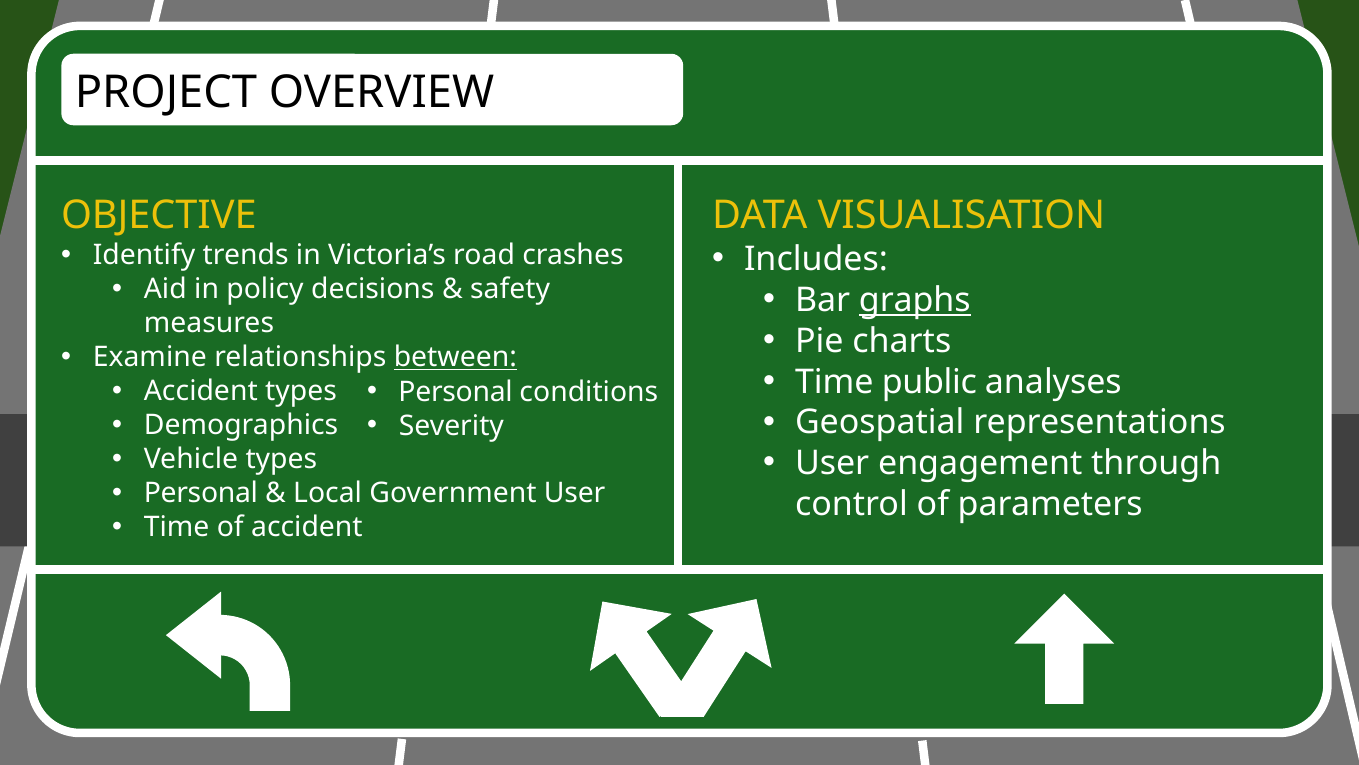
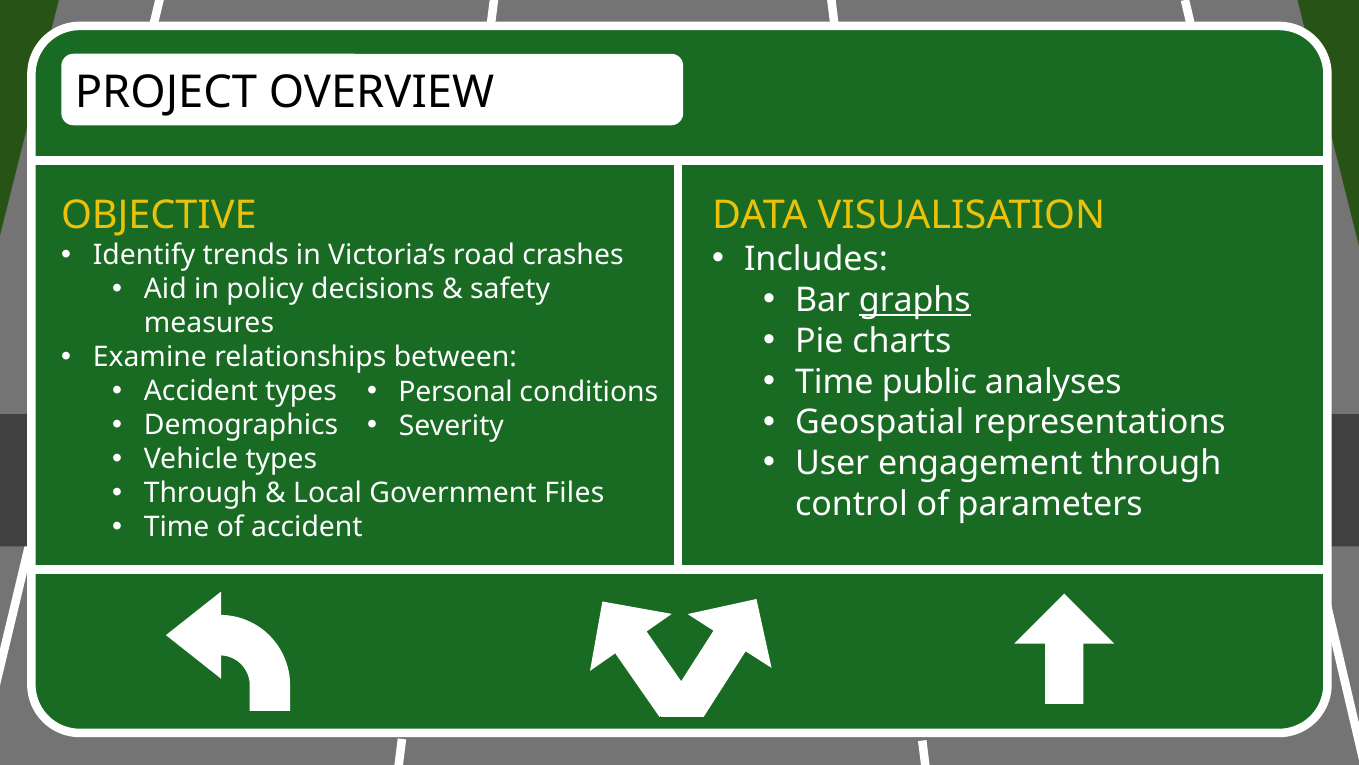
between underline: present -> none (455, 357)
Personal: Personal -> Through (201, 493)
Government User: User -> Files (574, 493)
